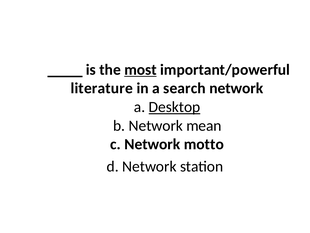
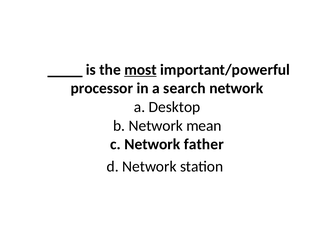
literature: literature -> processor (102, 88)
Desktop underline: present -> none (175, 107)
motto: motto -> father (204, 144)
